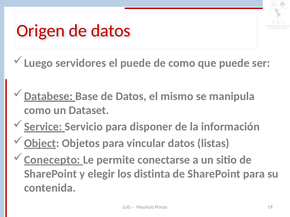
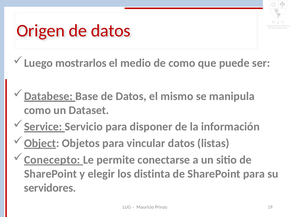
servidores: servidores -> mostrarlos (81, 63)
el puede: puede -> medio (136, 63)
contenida: contenida -> servidores (50, 188)
